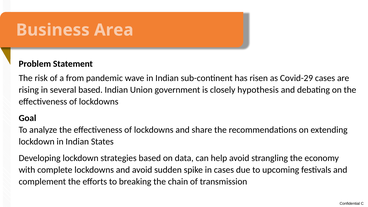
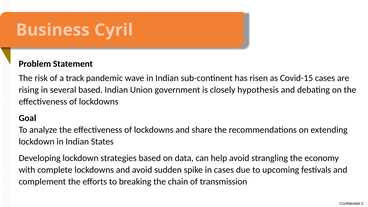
Area: Area -> Cyril (114, 30)
from: from -> track (75, 78)
Covid-29: Covid-29 -> Covid-15 (297, 78)
